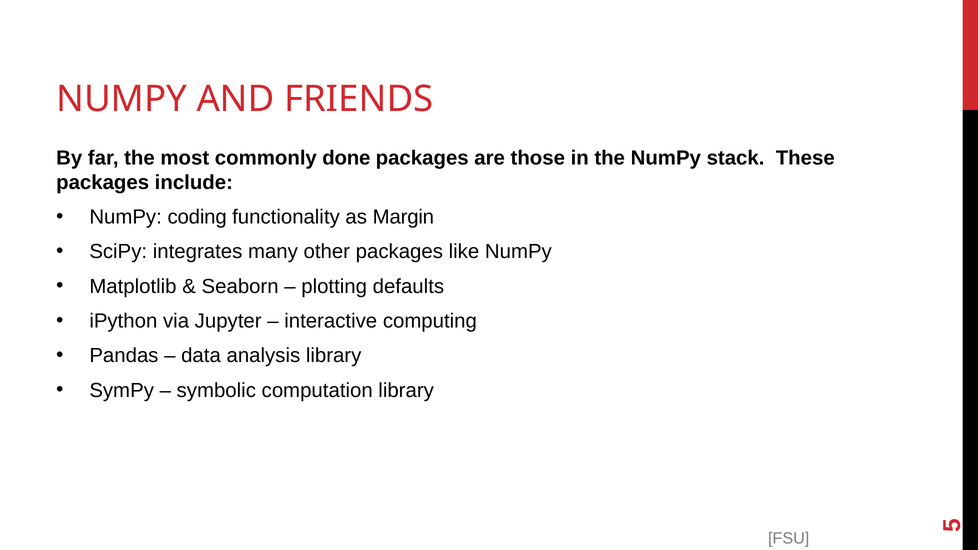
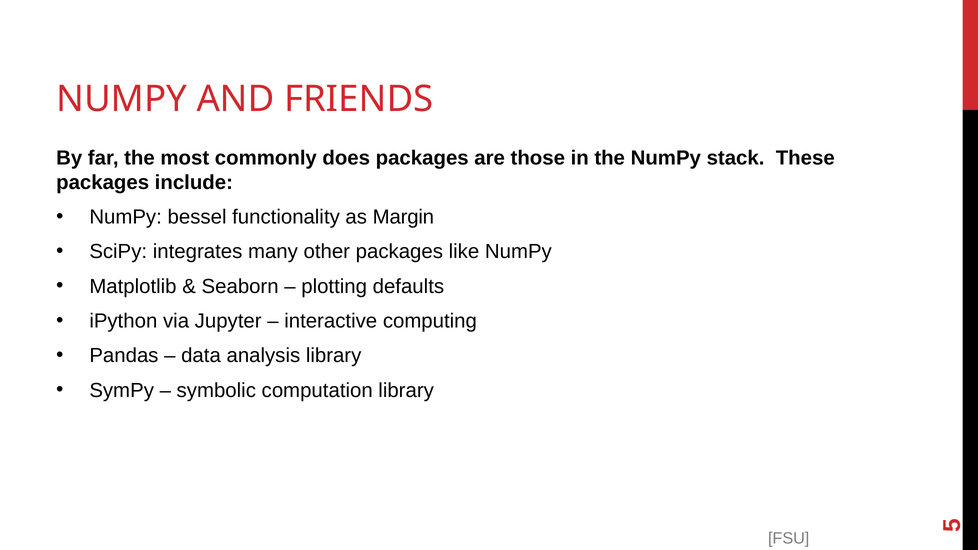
done: done -> does (346, 158)
coding: coding -> bessel (197, 217)
